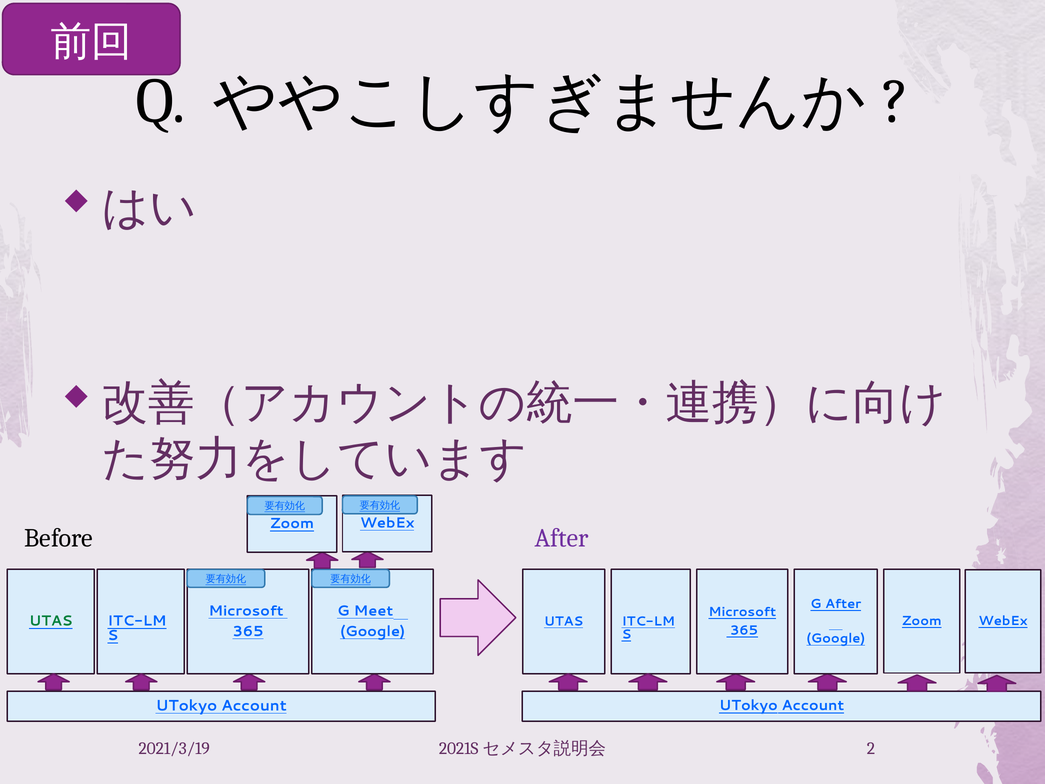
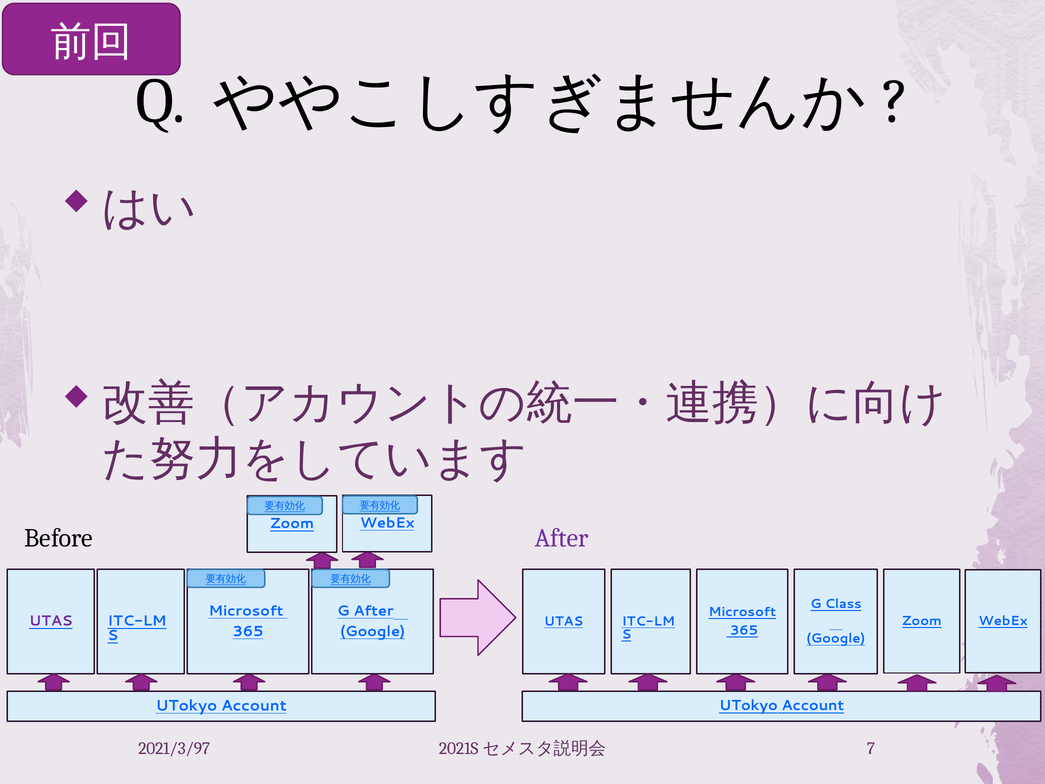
G After: After -> Class (843, 604)
G Meet: Meet -> After (374, 611)
UTAS colour: green -> purple (51, 621)
2021/3/19: 2021/3/19 -> 2021/3/97 (174, 748)
2: 2 -> 7 (871, 748)
